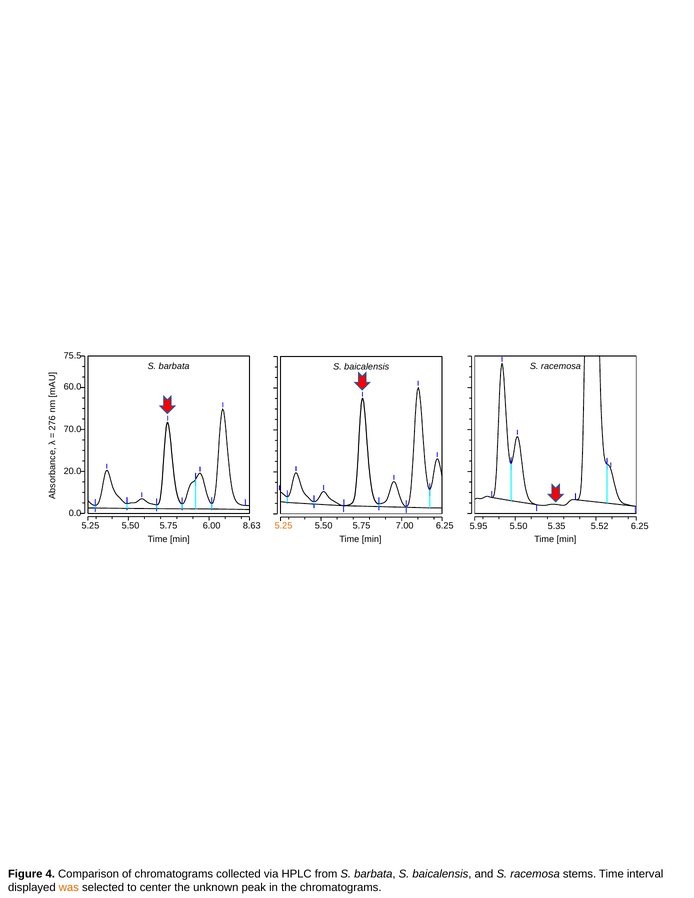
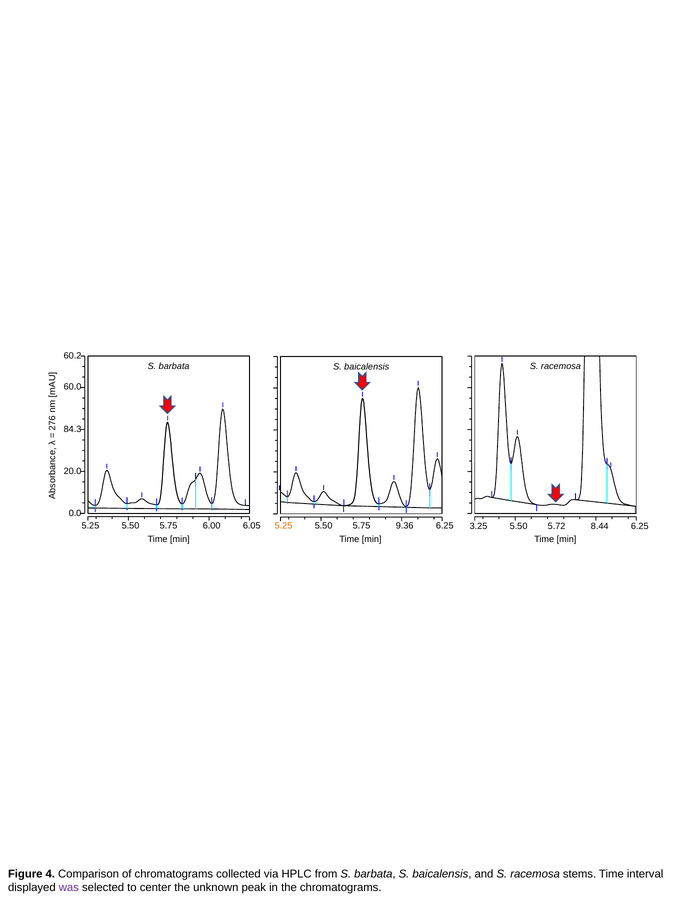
75.5: 75.5 -> 60.2 (73, 356)
70.0: 70.0 -> 84.3 (73, 429)
8.63: 8.63 -> 6.05 (252, 526)
7.00: 7.00 -> 9.36 (405, 526)
5.95: 5.95 -> 3.25 (478, 526)
5.52: 5.52 -> 8.44 (600, 526)
5.35: 5.35 -> 5.72 (557, 526)
was colour: orange -> purple (69, 888)
